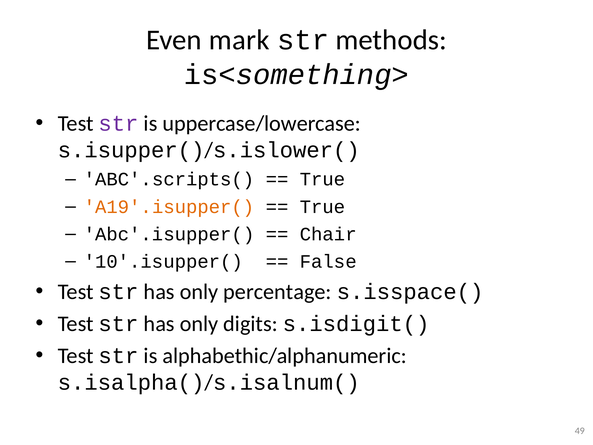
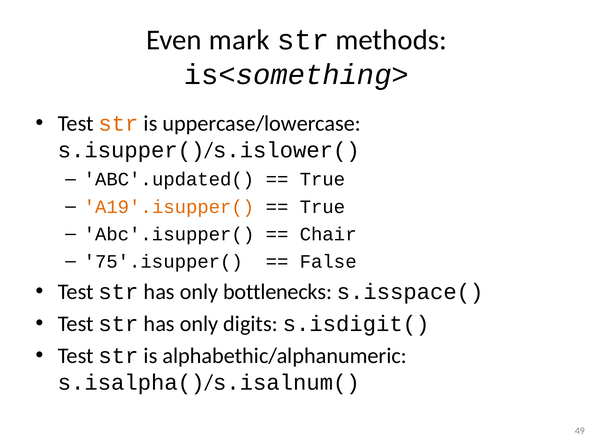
str colour: purple -> orange (119, 123)
ABC'.scripts(: ABC'.scripts( -> ABC'.updated( (169, 179)
10'.isupper(: 10'.isupper( -> 75'.isupper( (163, 261)
percentage: percentage -> bottlenecks (278, 292)
